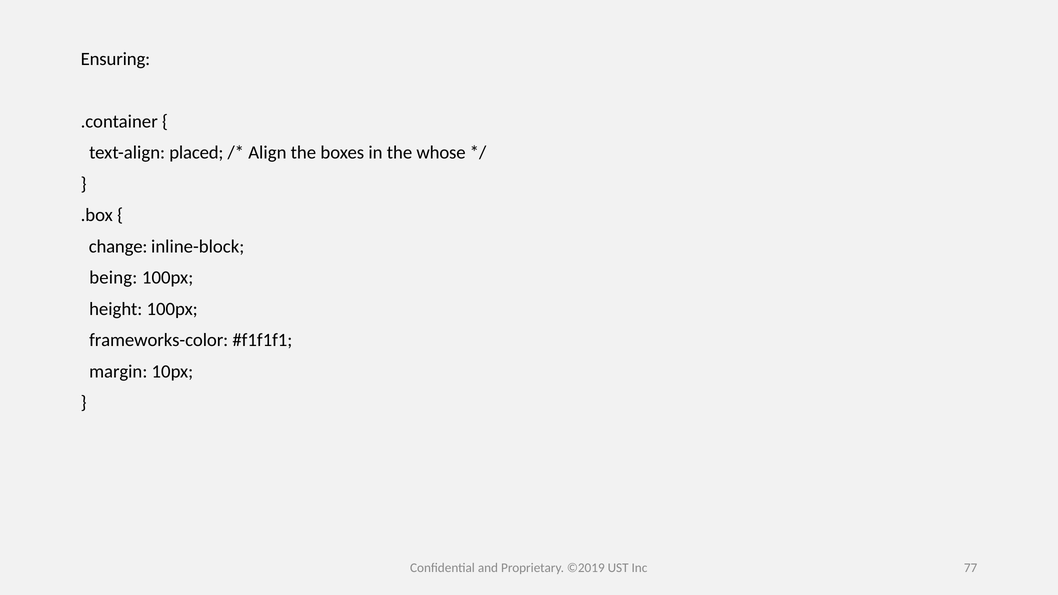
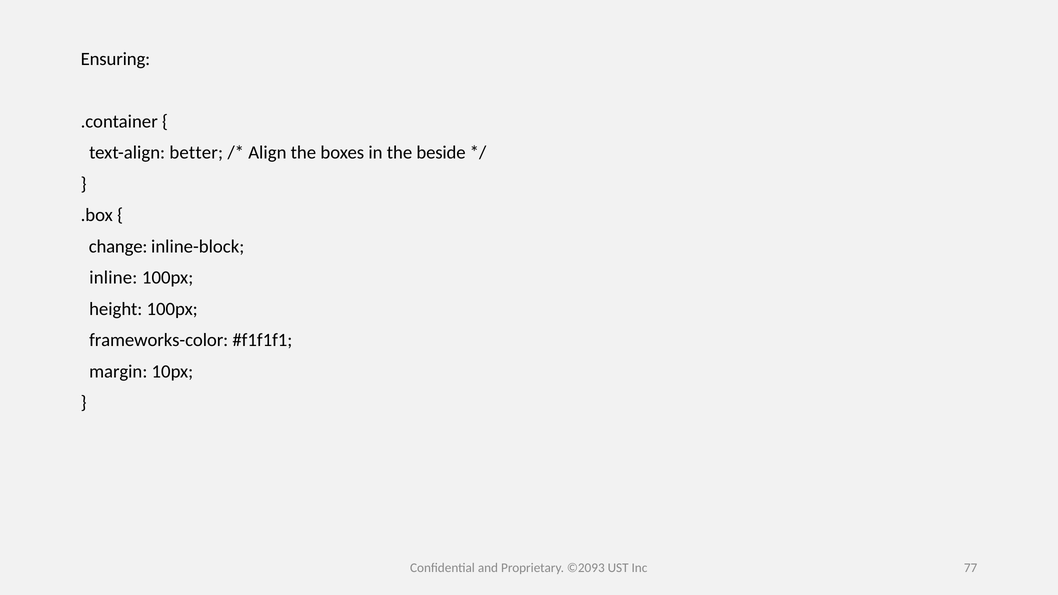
placed: placed -> better (196, 153)
whose: whose -> beside (441, 153)
being: being -> inline (113, 278)
©2019: ©2019 -> ©2093 (586, 568)
